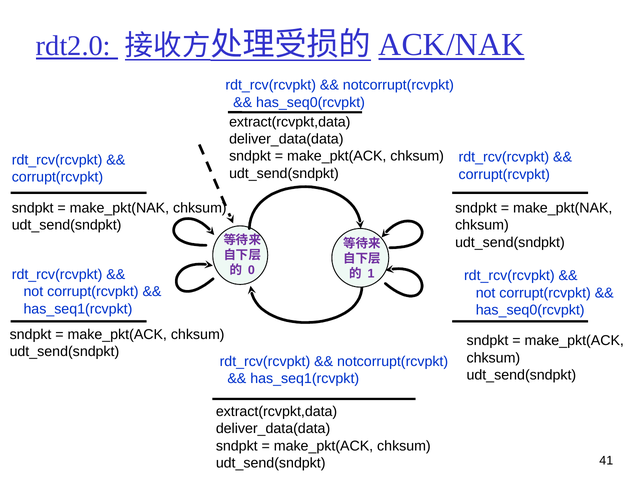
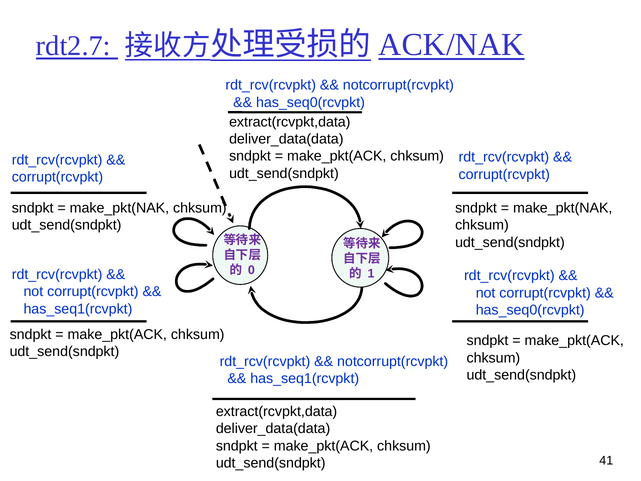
rdt2.0: rdt2.0 -> rdt2.7 (73, 46)
